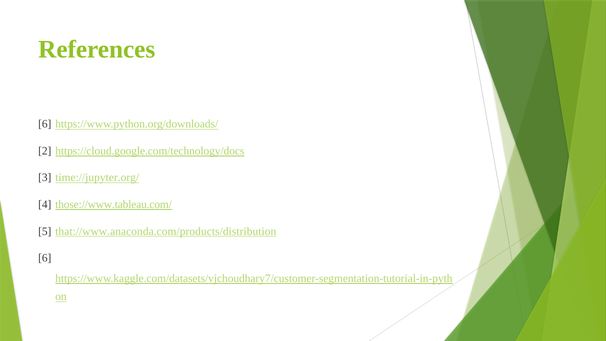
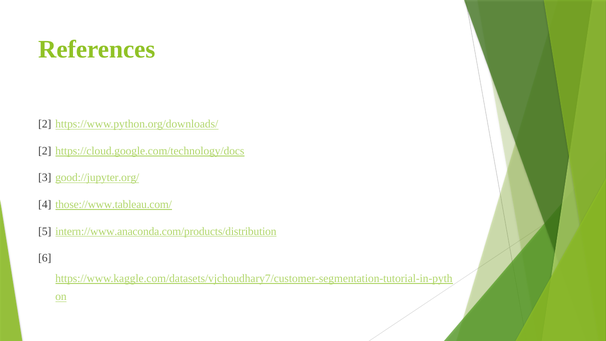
6: 6 -> 2 (45, 124)
time://jupyter.org/: time://jupyter.org/ -> good://jupyter.org/ (97, 178)
that://www.anaconda.com/products/distribution: that://www.anaconda.com/products/distribution -> intern://www.anaconda.com/products/distribution (166, 231)
